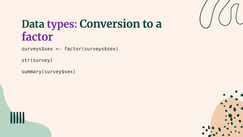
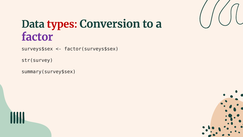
types colour: purple -> red (62, 24)
